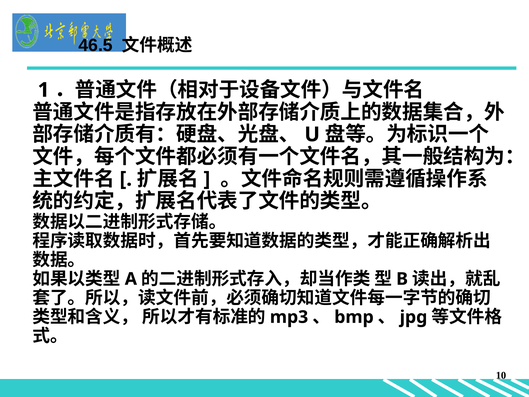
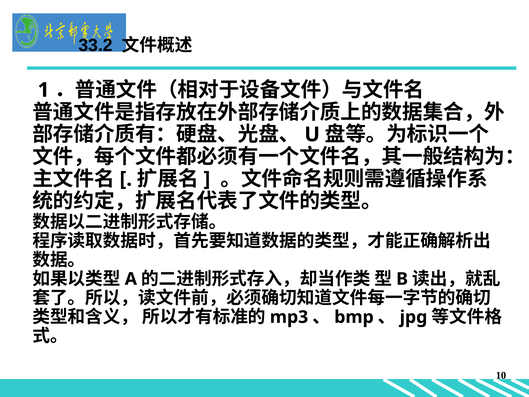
46.5: 46.5 -> 33.2 (96, 45)
